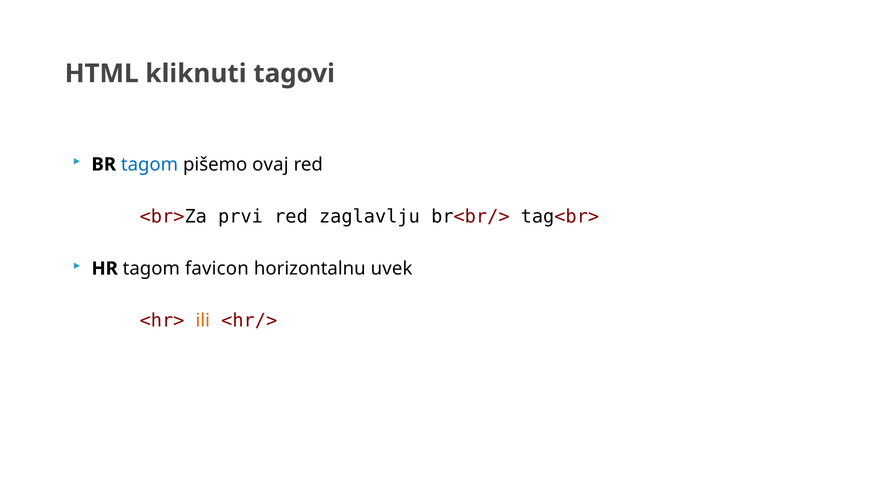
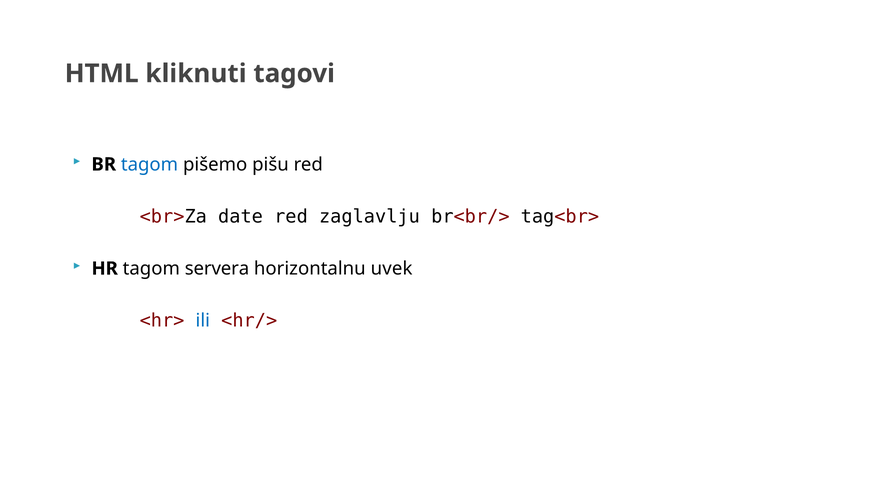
ovaj: ovaj -> pišu (270, 164)
prvi: prvi -> date (241, 216)
favicon: favicon -> servera (217, 268)
ili colour: orange -> blue (203, 320)
